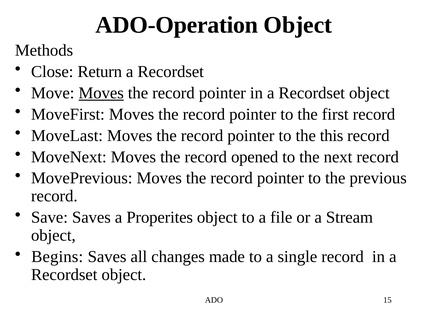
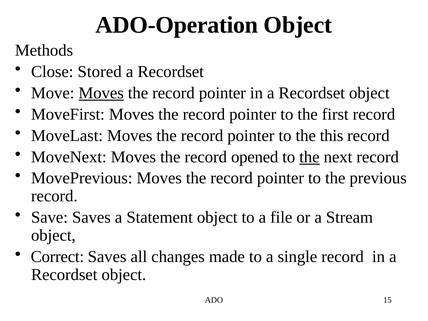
Return: Return -> Stored (100, 72)
the underline: none -> present (309, 157)
Properites: Properites -> Statement (160, 217)
Begins: Begins -> Correct (57, 257)
